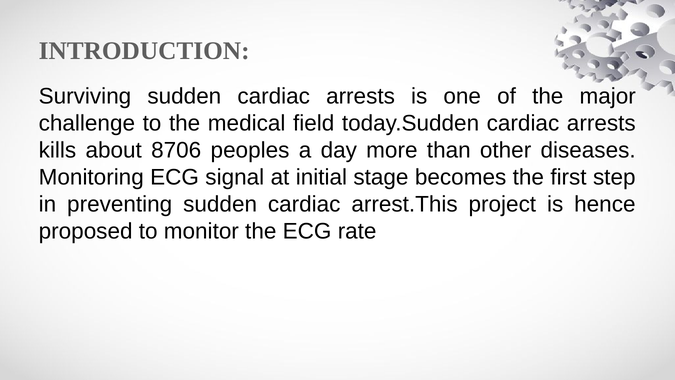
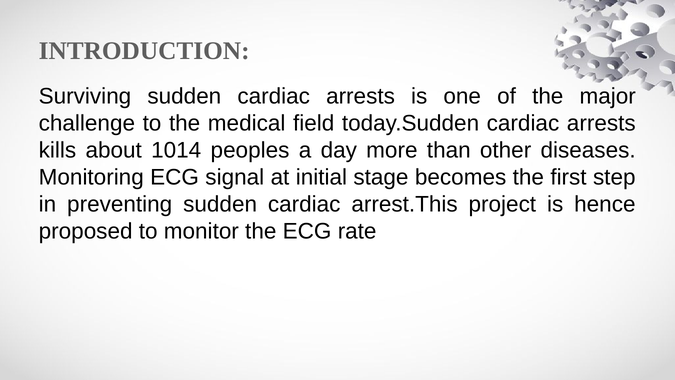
8706: 8706 -> 1014 (176, 150)
